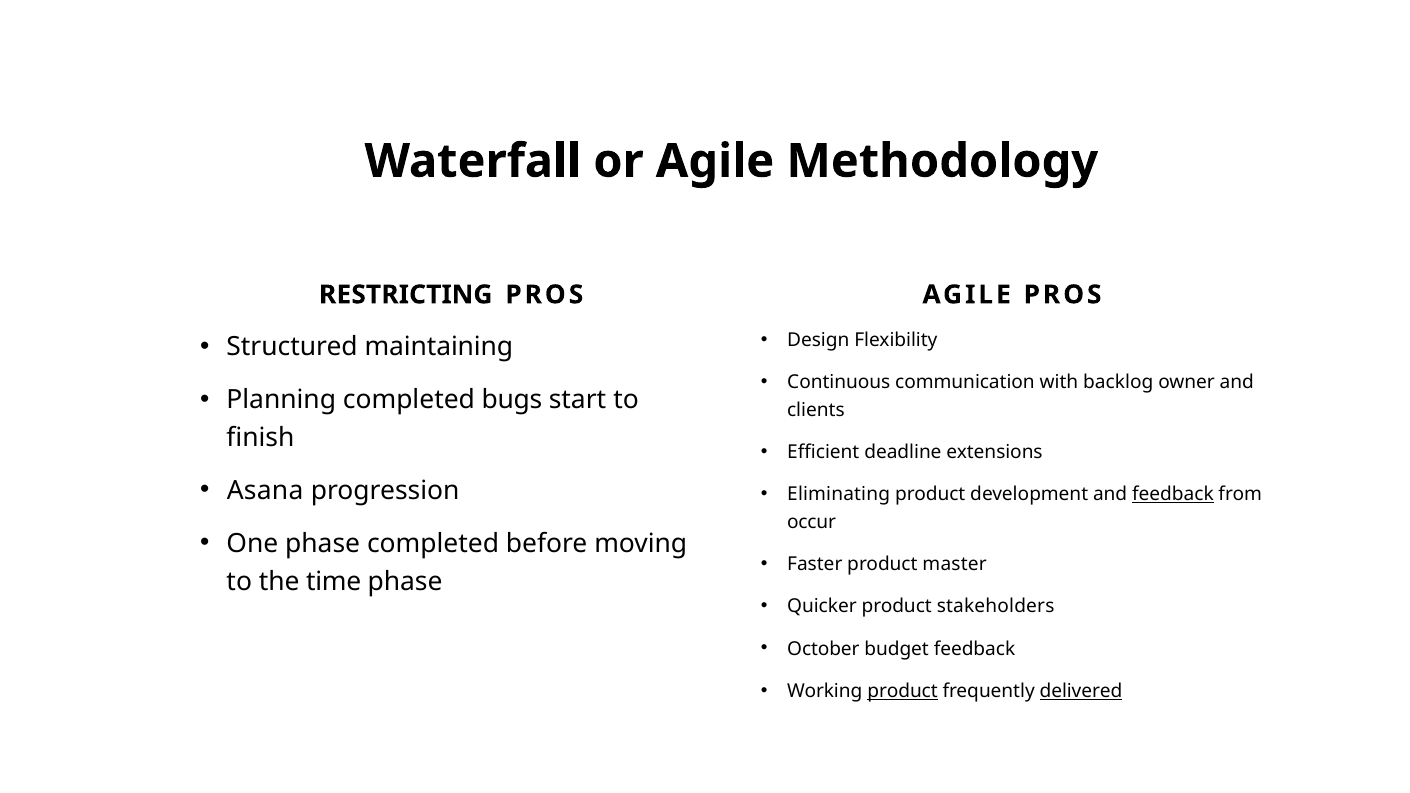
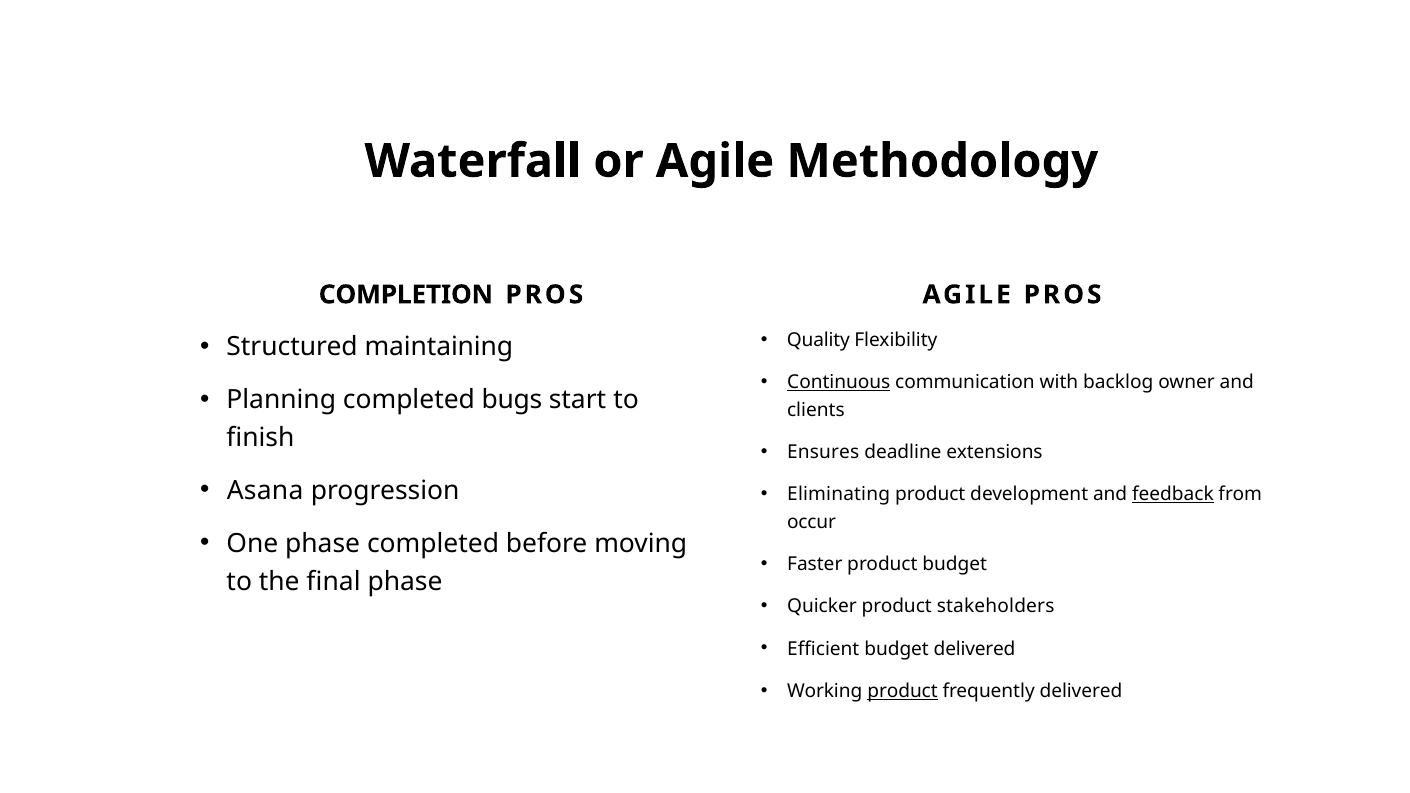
RESTRICTING: RESTRICTING -> COMPLETION (406, 295)
Design: Design -> Quality (818, 341)
Continuous underline: none -> present (839, 383)
Efficient: Efficient -> Ensures (823, 452)
product master: master -> budget (955, 564)
time: time -> final (334, 582)
October: October -> Efficient (823, 649)
budget feedback: feedback -> delivered (975, 649)
delivered underline: present -> none (1081, 691)
